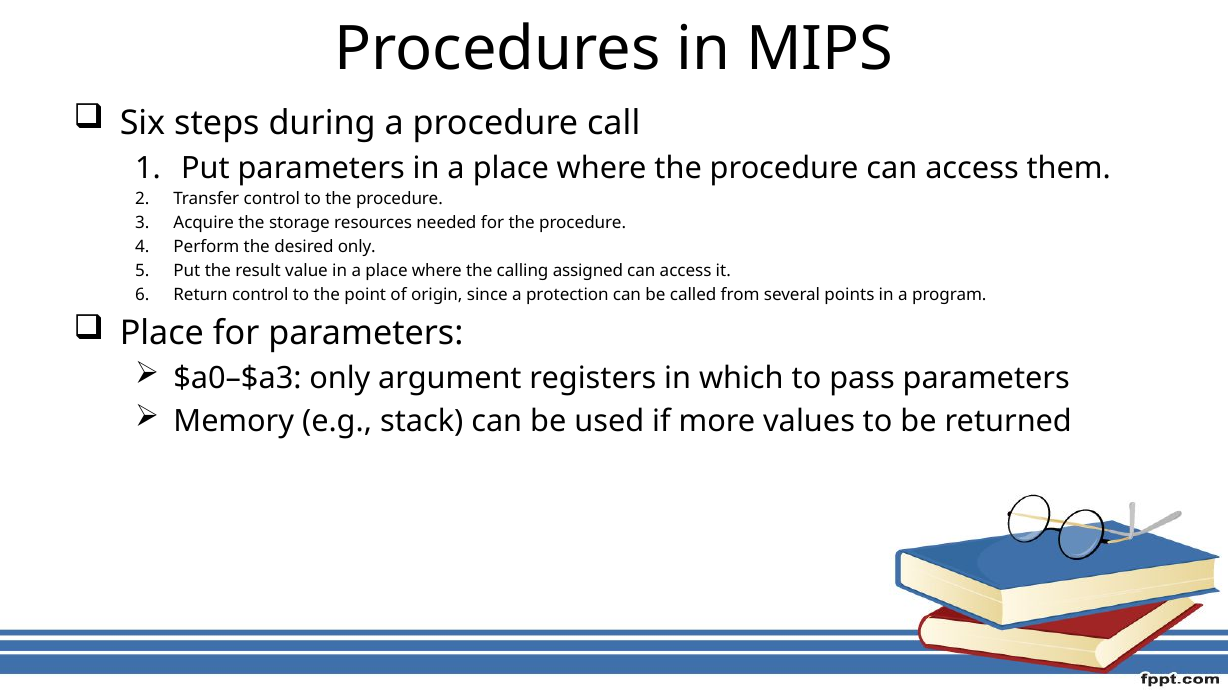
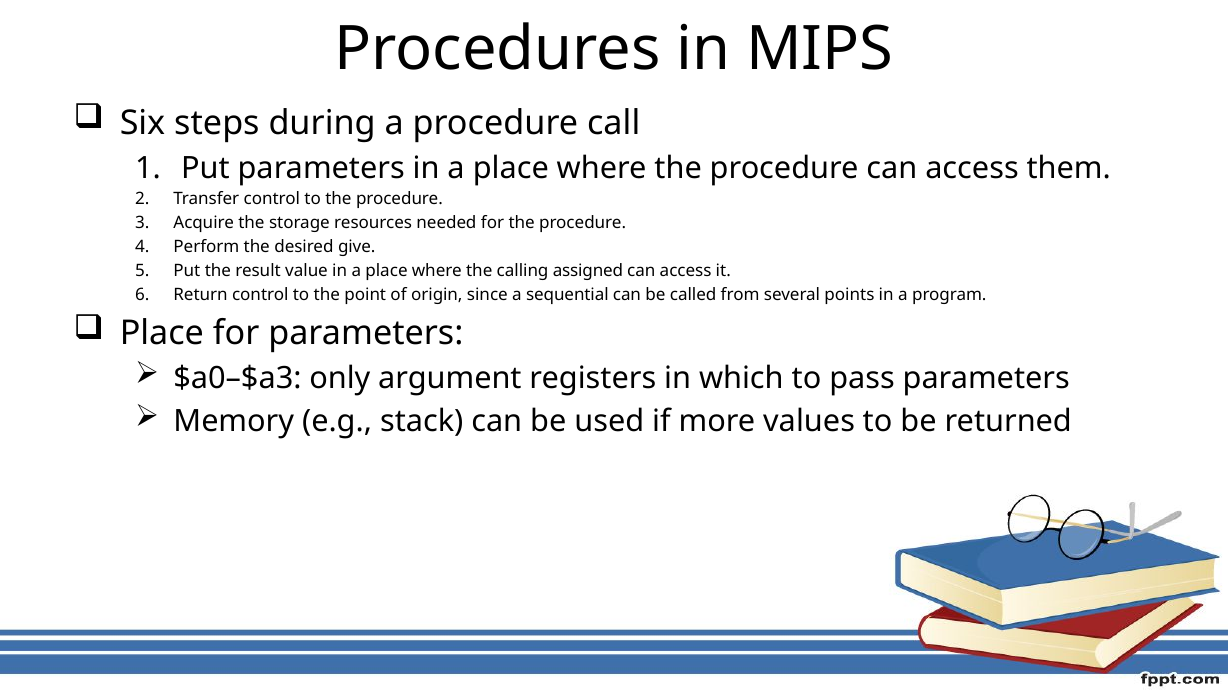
desired only: only -> give (357, 247)
protection: protection -> sequential (567, 295)
